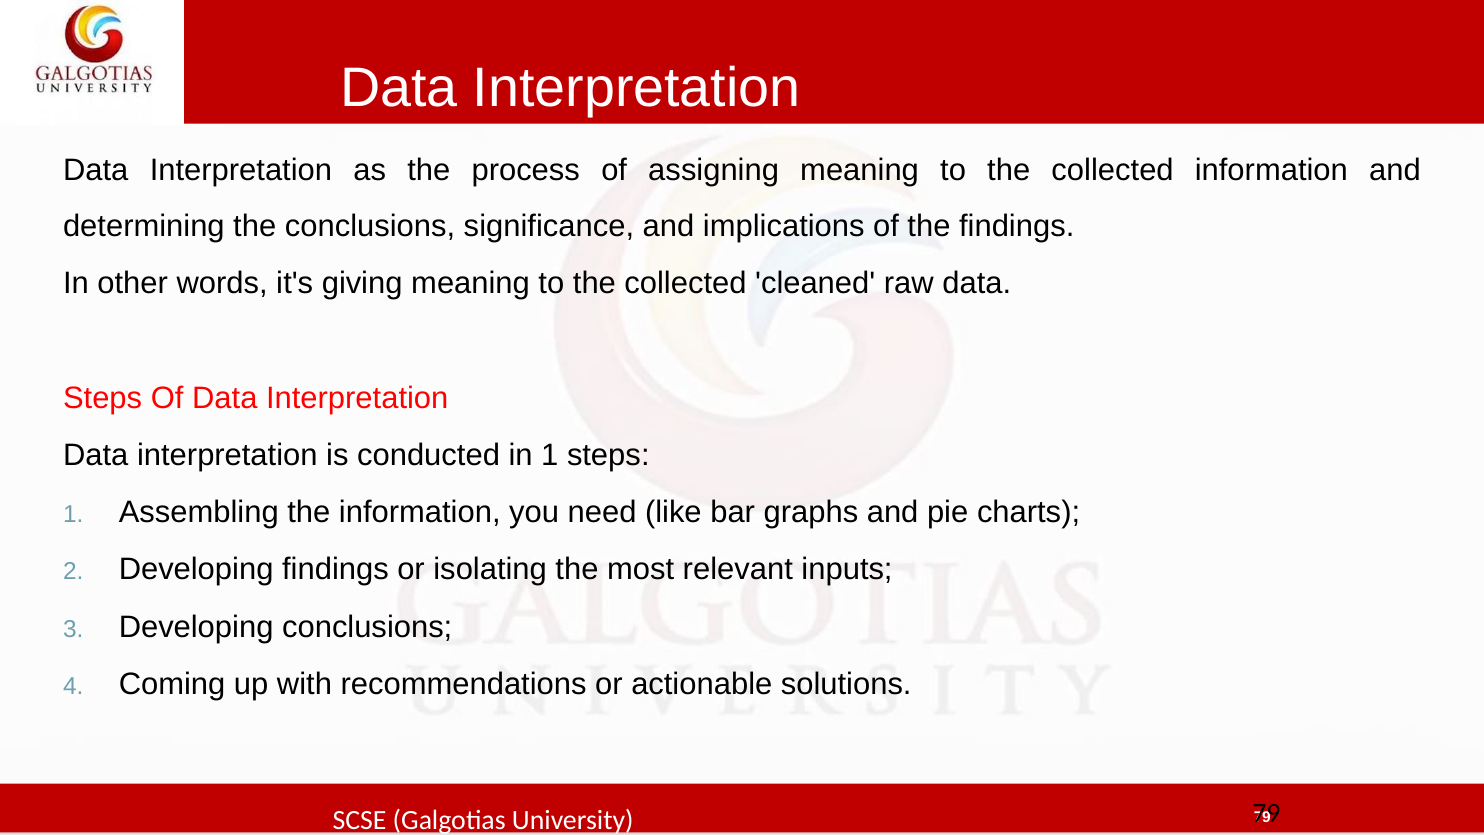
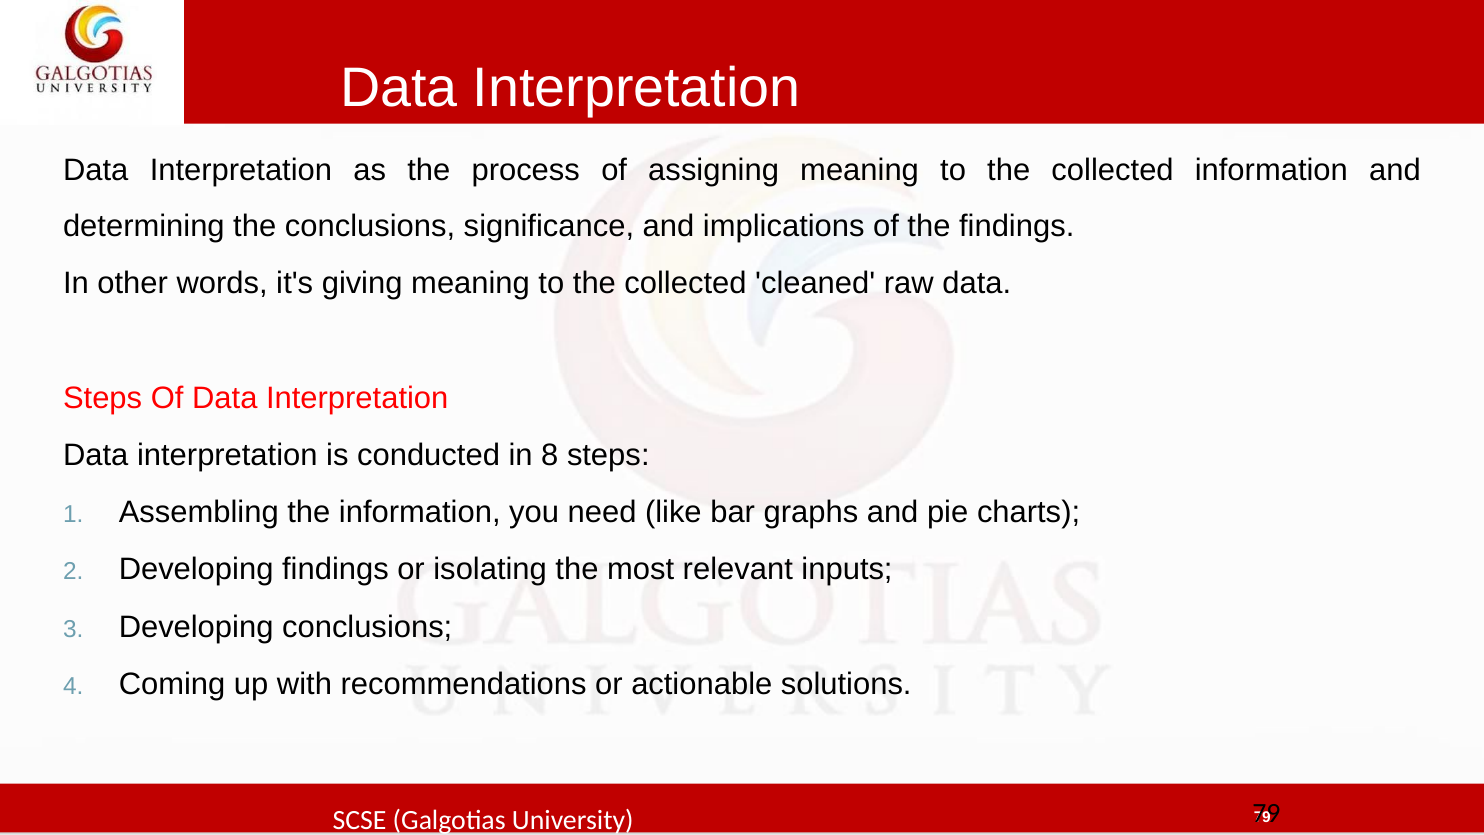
in 1: 1 -> 8 (550, 455)
